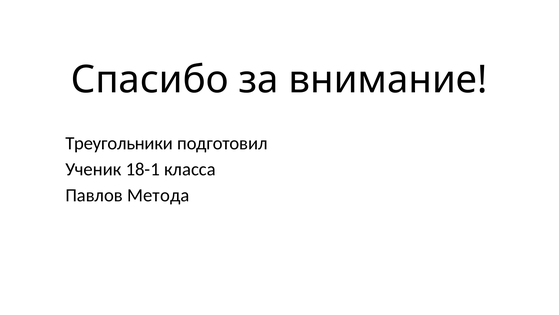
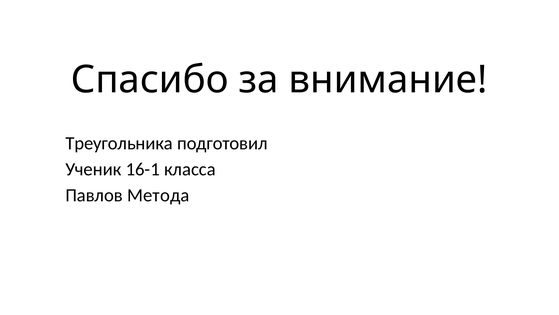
Треугольники: Треугольники -> Треугольника (119, 143)
18-1: 18-1 -> 16-1 (143, 169)
